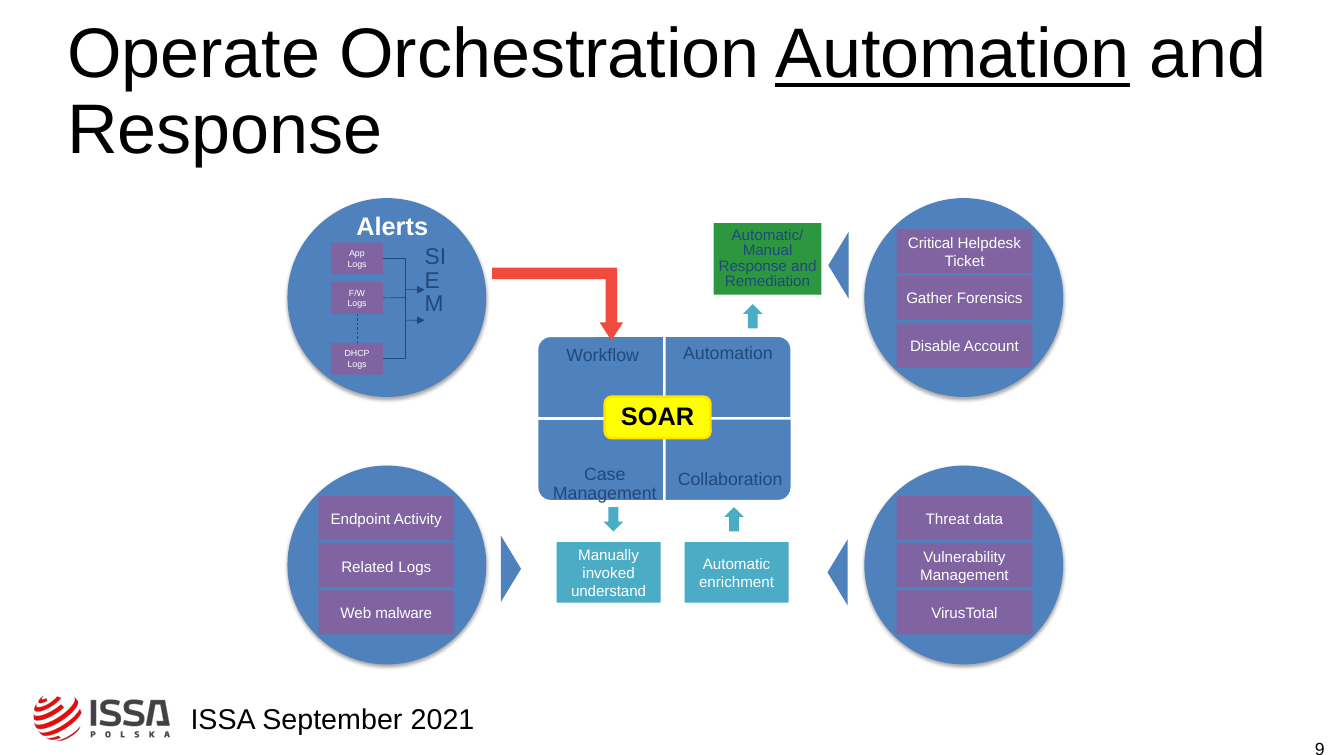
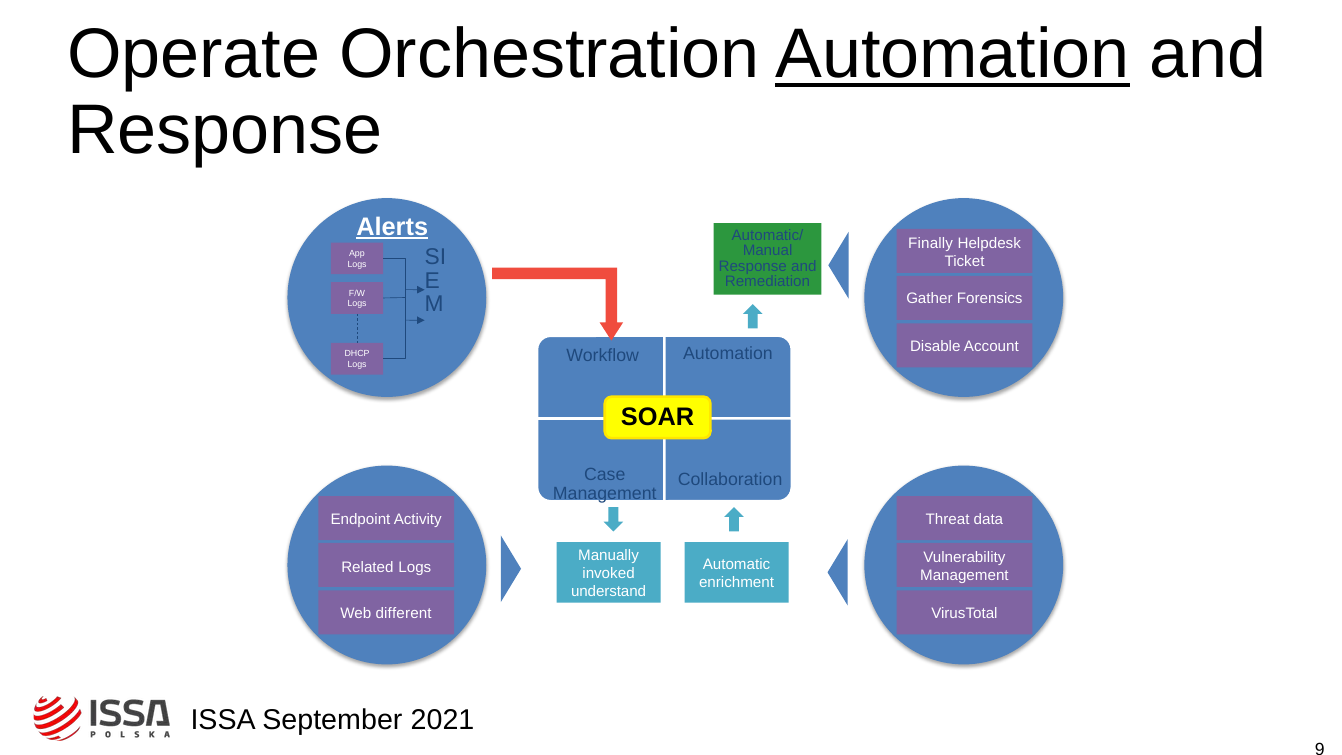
Alerts underline: none -> present (392, 227)
Critical: Critical -> Finally (931, 244)
malware: malware -> different (404, 613)
